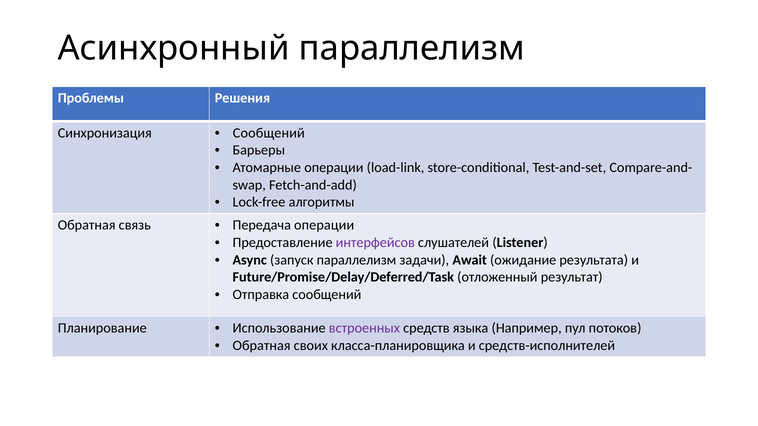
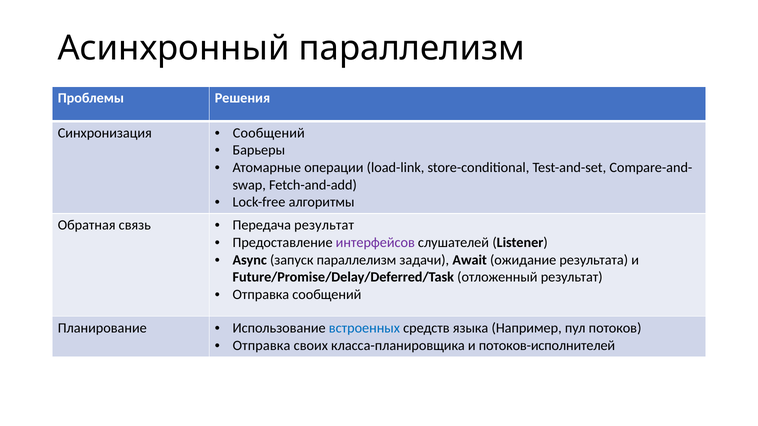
Передача операции: операции -> результат (324, 225)
встроенных colour: purple -> blue (364, 328)
Обратная: Обратная -> Отправка (262, 346)
средств-исполнителей: средств-исполнителей -> потоков-исполнителей (547, 346)
